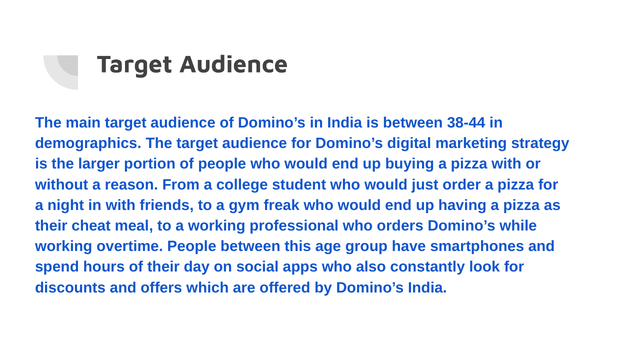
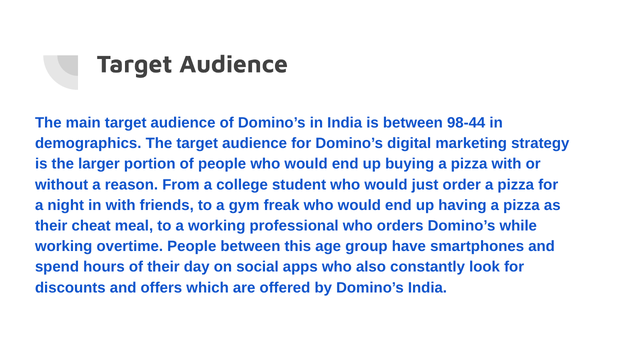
38-44: 38-44 -> 98-44 (466, 123)
